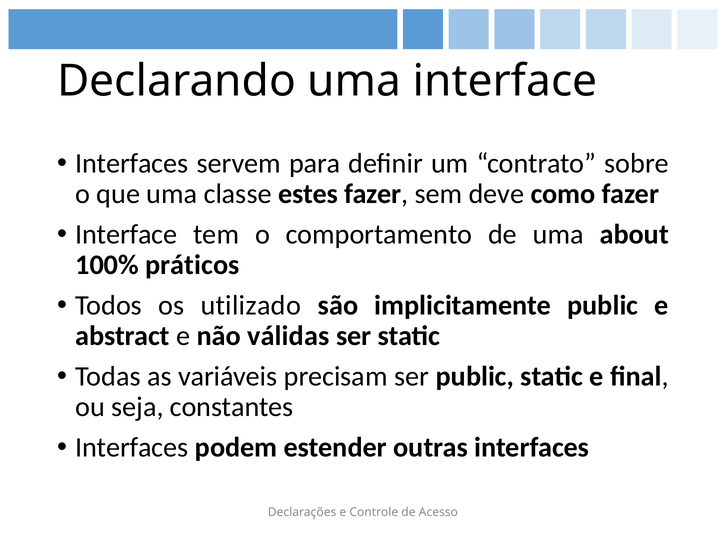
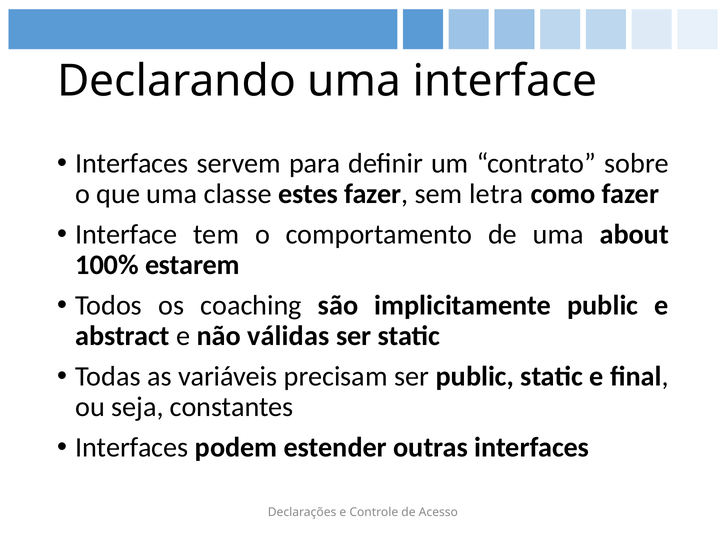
deve: deve -> letra (496, 194)
práticos: práticos -> estarem (192, 265)
utilizado: utilizado -> coaching (251, 306)
